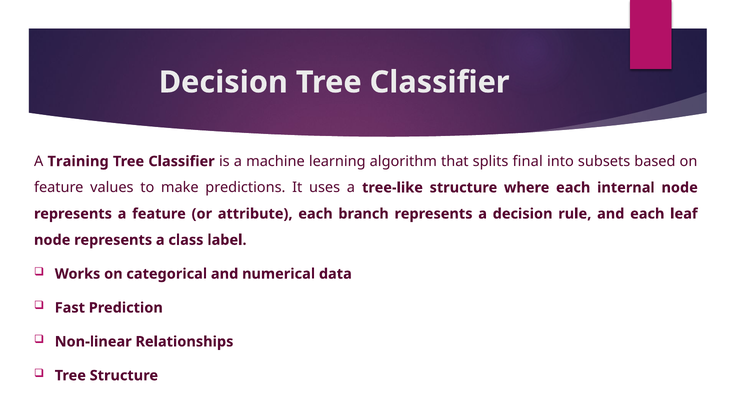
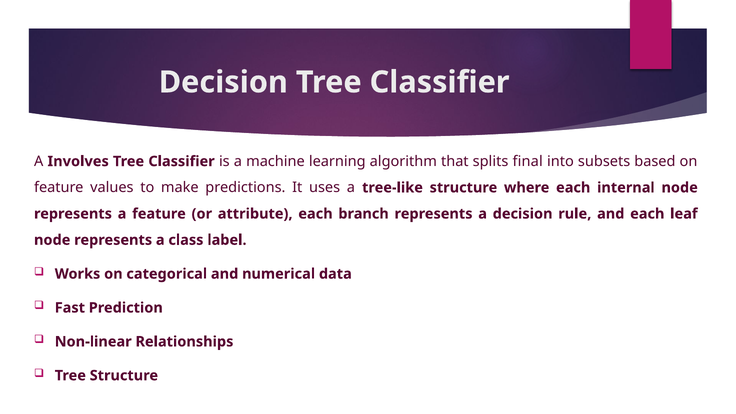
Training: Training -> Involves (78, 161)
